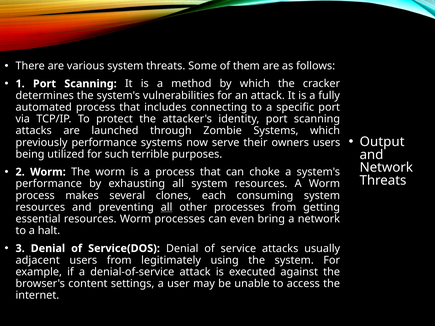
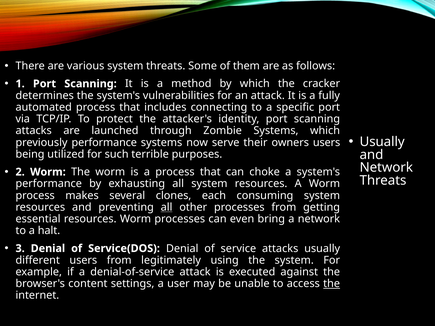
Output: Output -> Usually (382, 142)
adjacent: adjacent -> different (38, 260)
the underline: none -> present (332, 284)
